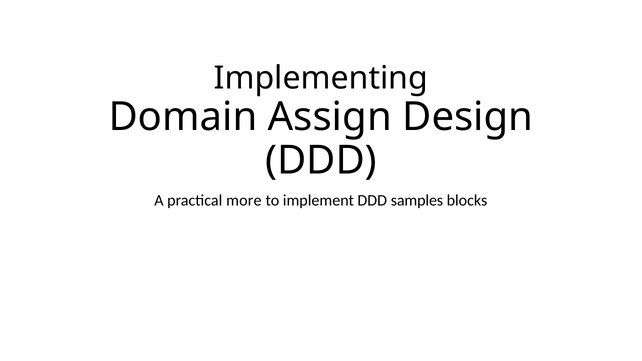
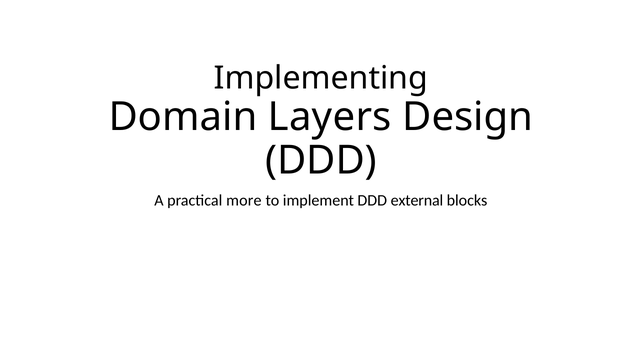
Assign: Assign -> Layers (330, 117)
samples: samples -> external (417, 201)
